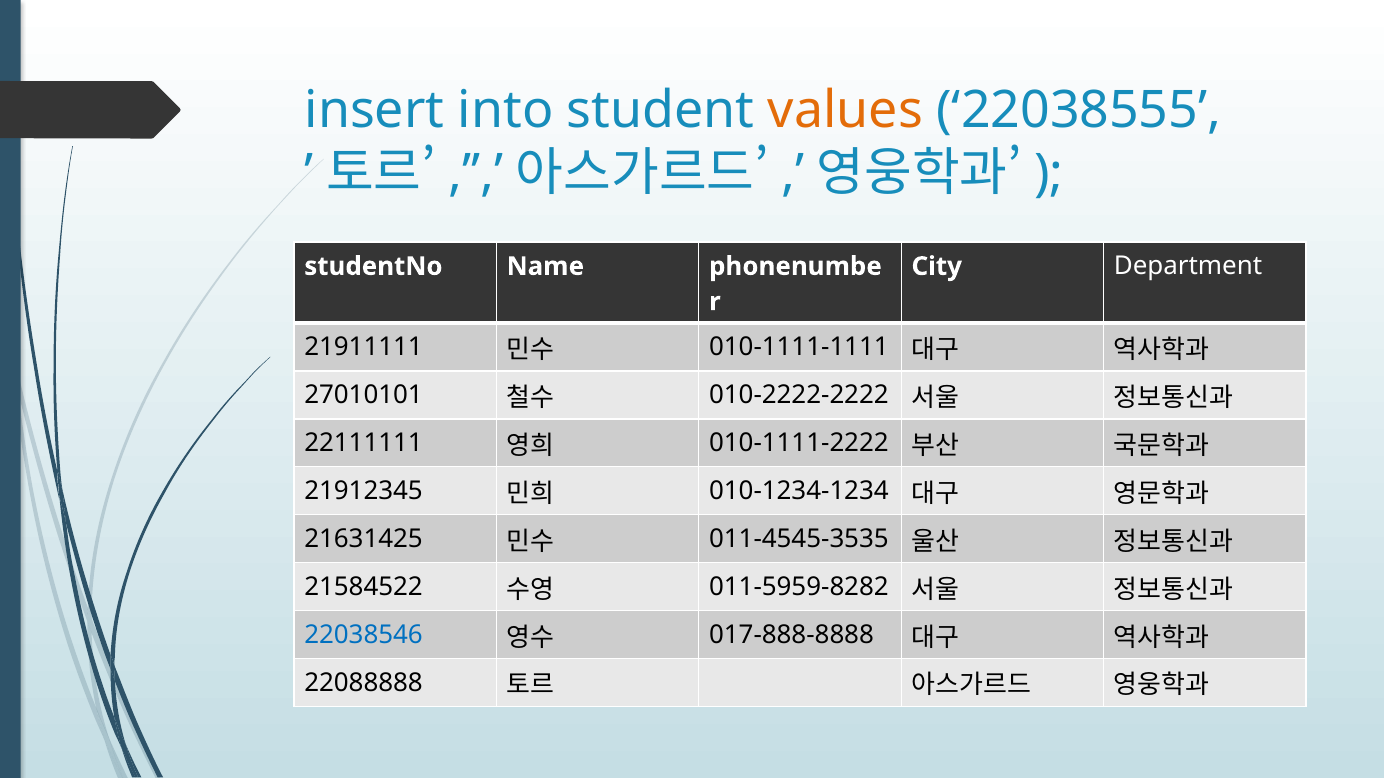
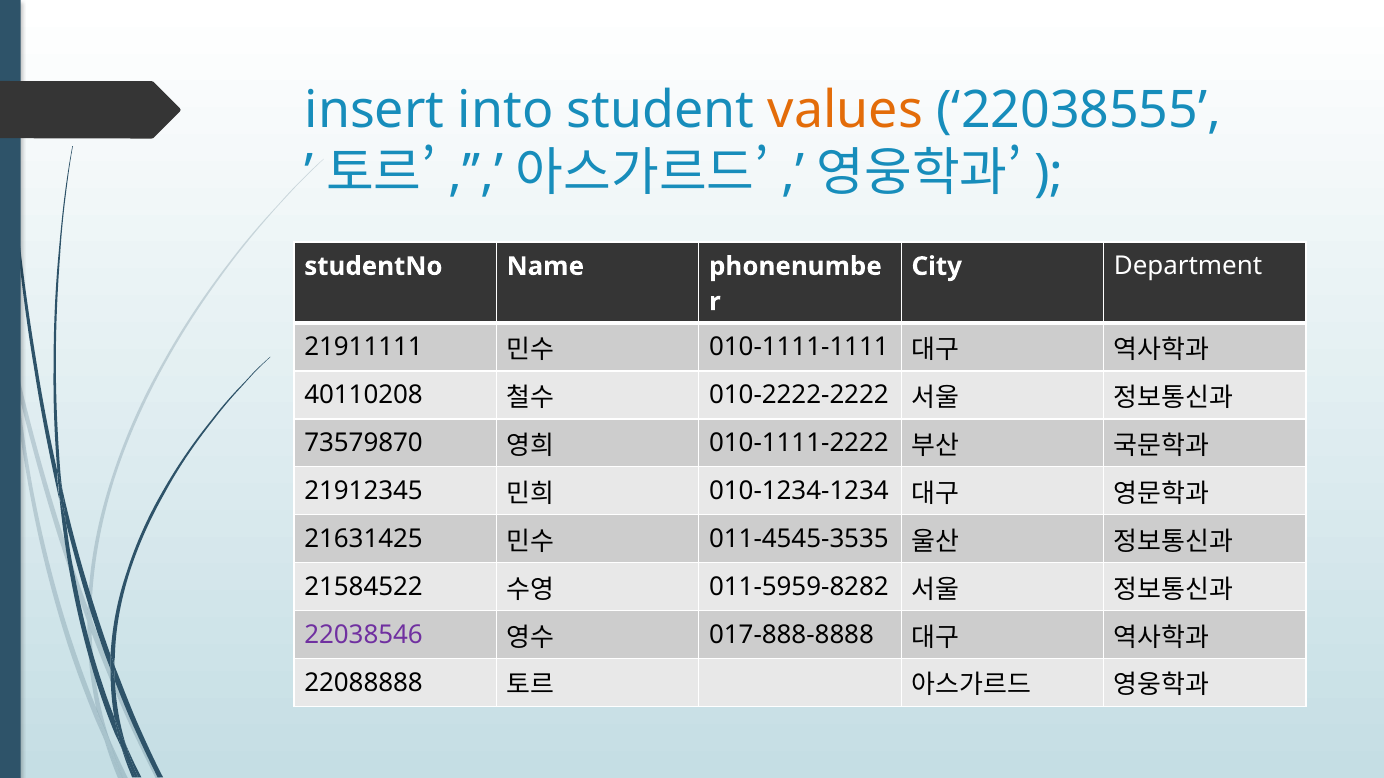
27010101: 27010101 -> 40110208 (364, 396)
22111111: 22111111 -> 73579870 (364, 443)
22038546 colour: blue -> purple (364, 635)
